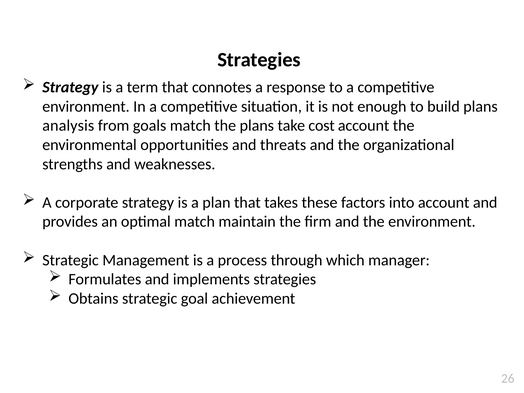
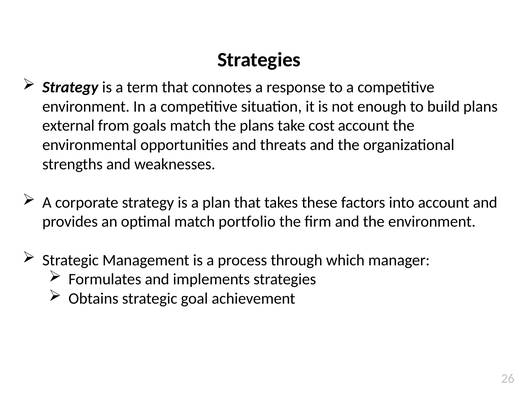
analysis: analysis -> external (68, 126)
maintain: maintain -> portfolio (247, 222)
